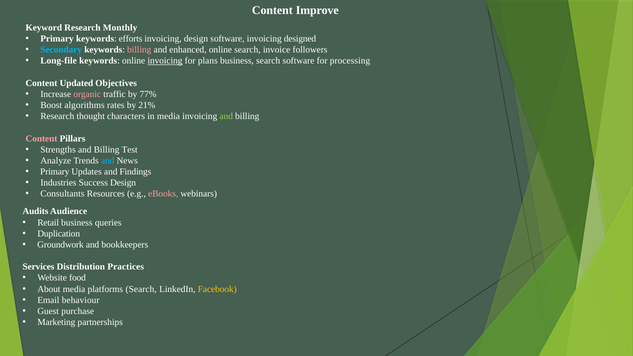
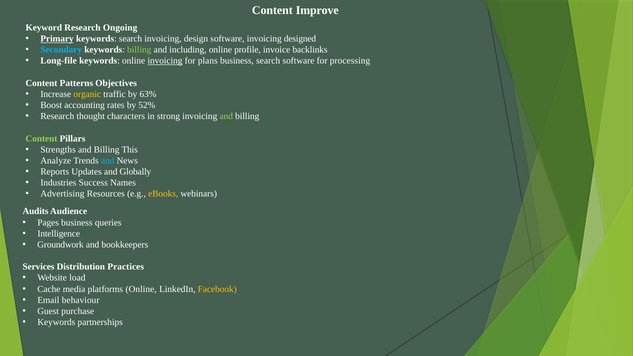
Monthly: Monthly -> Ongoing (120, 28)
Primary underline: none -> present (57, 39)
keywords efforts: efforts -> search (131, 39)
billing colour: pink -> light green (139, 50)
enhanced: enhanced -> including (188, 50)
online search: search -> profile (248, 50)
followers: followers -> backlinks (310, 50)
Updated: Updated -> Patterns (76, 83)
organic colour: pink -> yellow (87, 94)
77%: 77% -> 63% (148, 94)
algorithms: algorithms -> accounting (85, 105)
21%: 21% -> 52% (147, 105)
in media: media -> strong (168, 116)
Content colour: pink -> light green (42, 139)
Test: Test -> This (130, 150)
Primary: Primary -> Reports (55, 172)
Findings: Findings -> Globally (135, 172)
Success Design: Design -> Names (123, 183)
Consultants: Consultants -> Advertising (62, 194)
eBooks colour: pink -> yellow (163, 194)
Retail: Retail -> Pages (48, 223)
Duplication: Duplication -> Intelligence (59, 234)
food: food -> load (77, 278)
About: About -> Cache (49, 289)
platforms Search: Search -> Online (141, 289)
Marketing: Marketing -> Keywords (56, 322)
